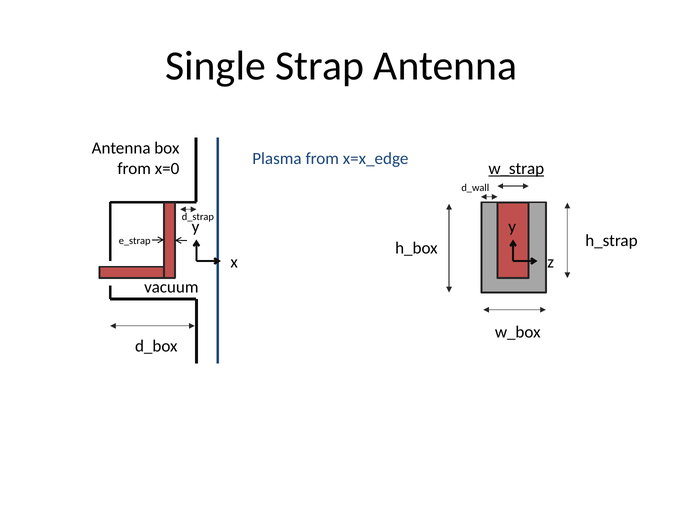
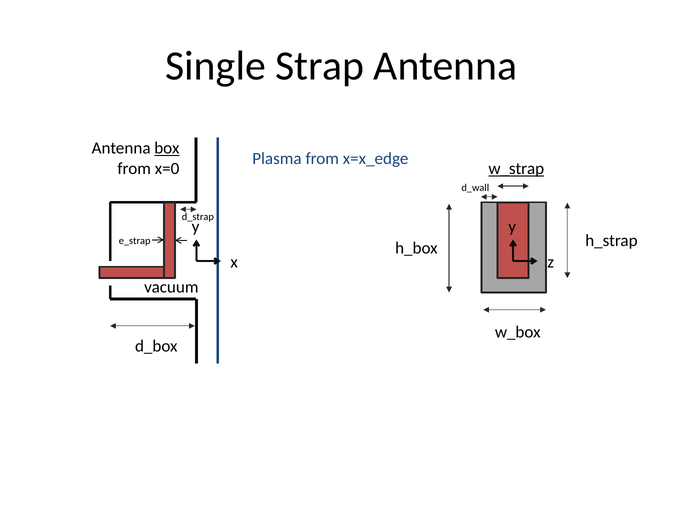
box underline: none -> present (167, 148)
